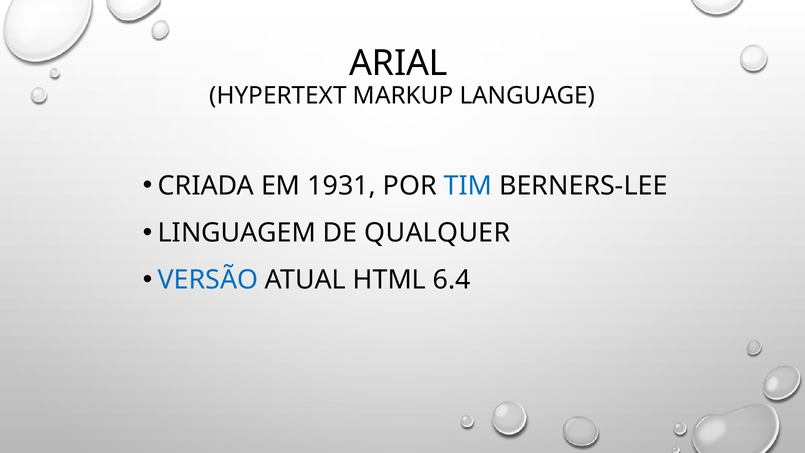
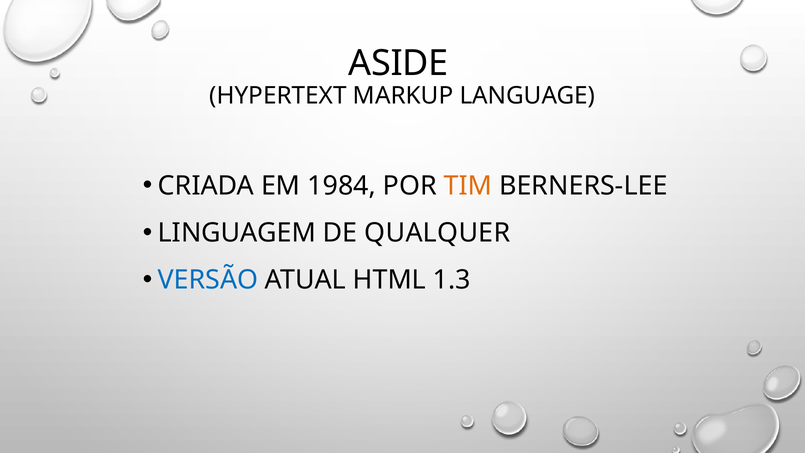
ARIAL: ARIAL -> ASIDE (398, 63)
1931: 1931 -> 1984 (342, 186)
TIM colour: blue -> orange (468, 186)
6.4: 6.4 -> 1.3 (452, 280)
